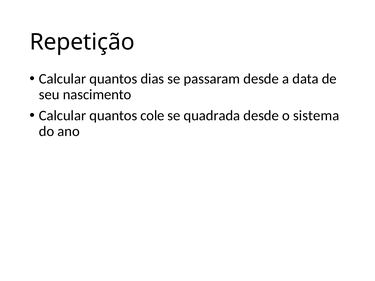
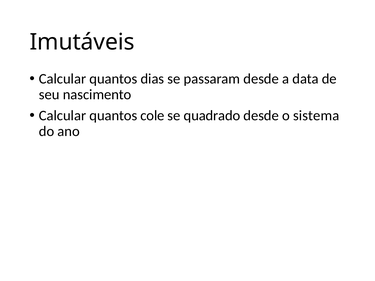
Repetição: Repetição -> Imutáveis (82, 42)
quadrada: quadrada -> quadrado (212, 116)
